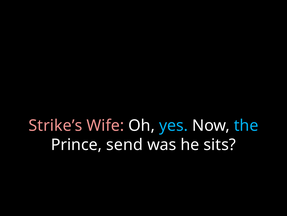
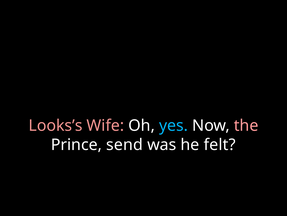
Strike’s: Strike’s -> Looks’s (55, 125)
the colour: light blue -> pink (246, 125)
sits: sits -> felt (220, 144)
